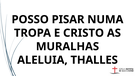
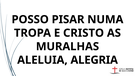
THALLES: THALLES -> ALEGRIA (94, 60)
